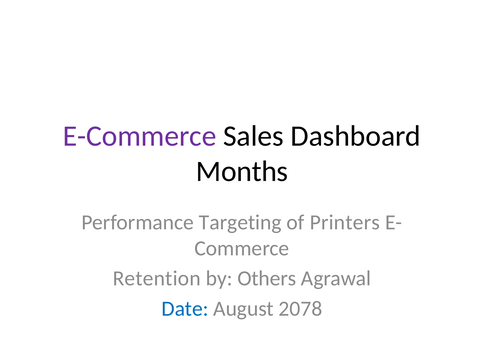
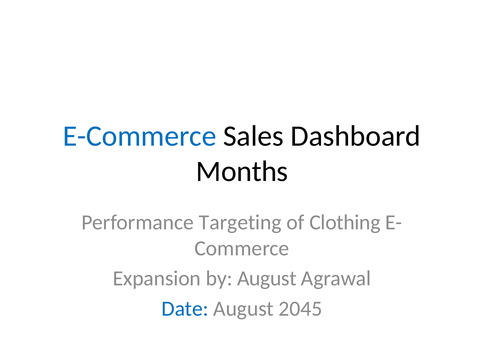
E-Commerce colour: purple -> blue (140, 136)
Printers: Printers -> Clothing (345, 223)
Retention: Retention -> Expansion (157, 278)
by Others: Others -> August (267, 278)
2078: 2078 -> 2045 (300, 309)
